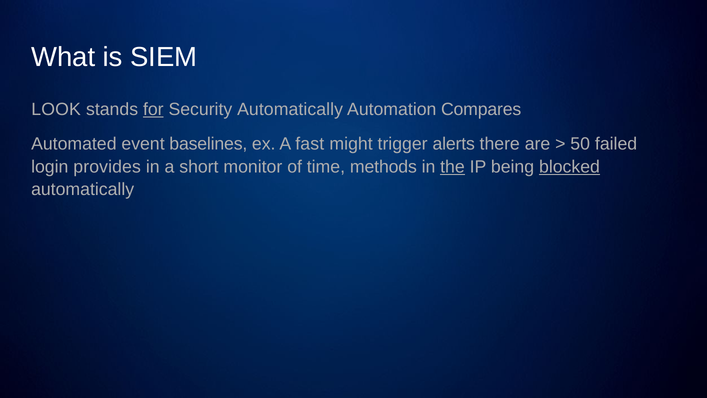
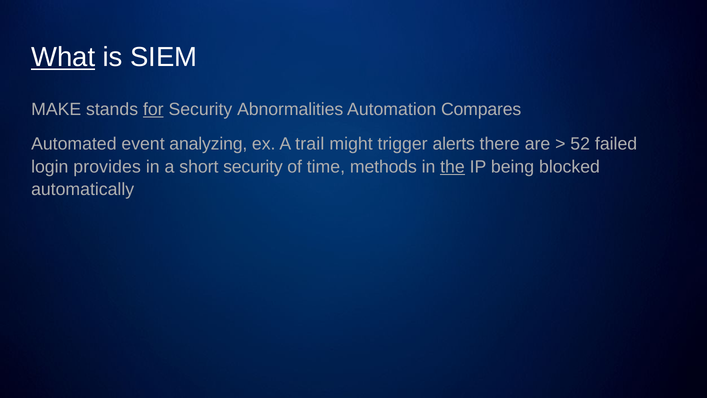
What underline: none -> present (63, 57)
LOOK: LOOK -> MAKE (56, 109)
Security Automatically: Automatically -> Abnormalities (290, 109)
baselines: baselines -> analyzing (208, 144)
fast: fast -> trail (310, 144)
50: 50 -> 52 (580, 144)
short monitor: monitor -> security (253, 167)
blocked underline: present -> none (569, 167)
